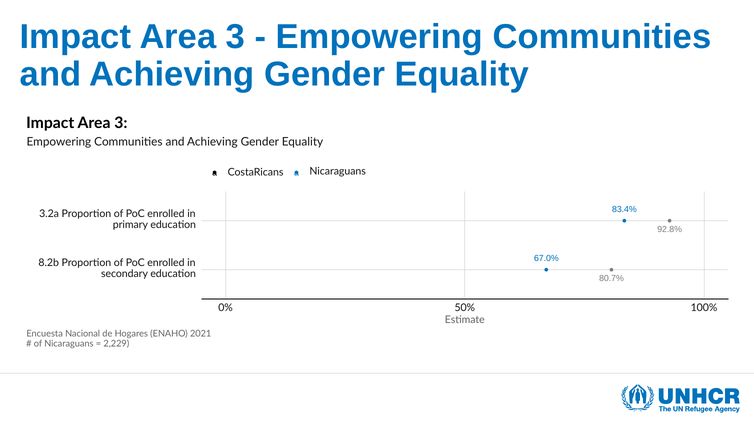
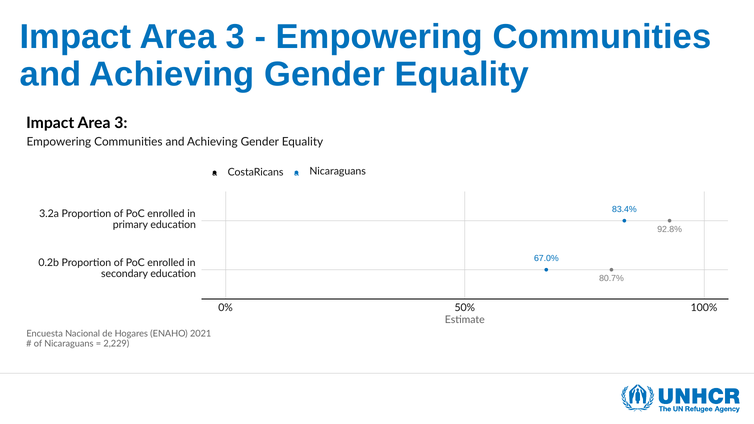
8.2b: 8.2b -> 0.2b (49, 263)
